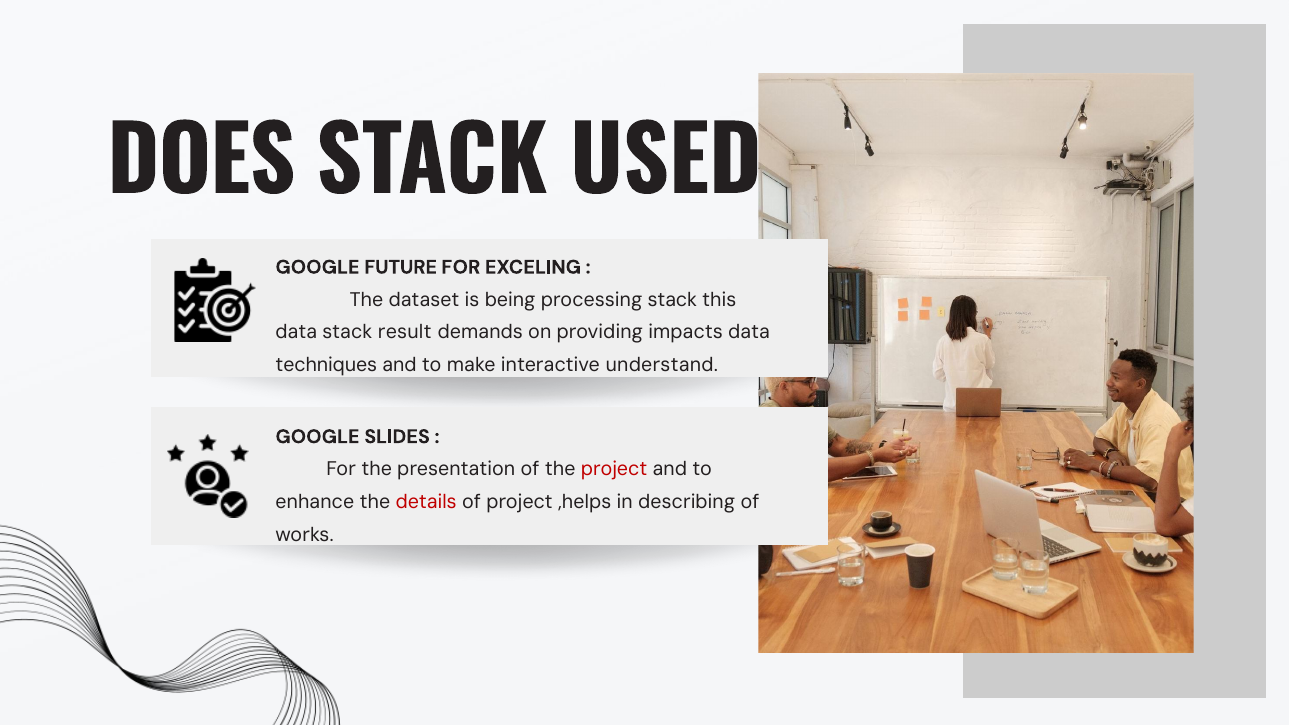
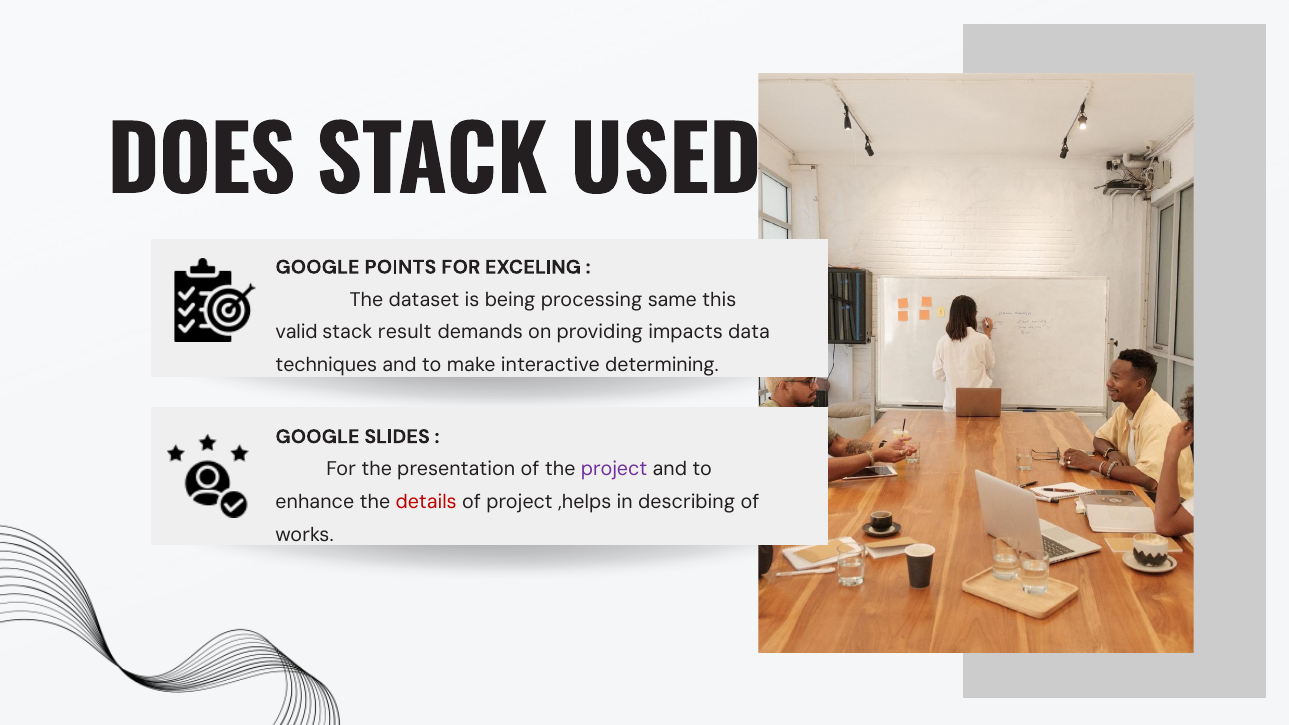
FUTURE: FUTURE -> POINTS (400, 267)
processing stack: stack -> same (672, 300)
data: data -> valid (296, 332)
understand: understand -> determining (662, 365)
project colour: red -> purple (614, 469)
